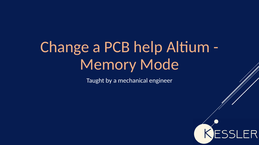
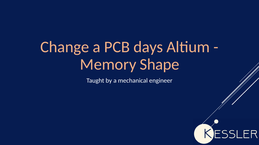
help: help -> days (148, 47)
Mode: Mode -> Shape (160, 65)
